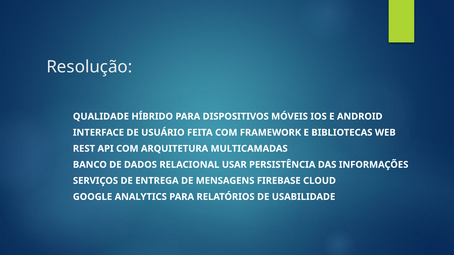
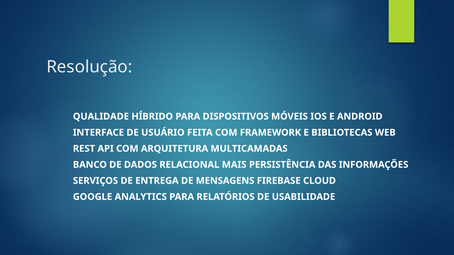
USAR: USAR -> MAIS (234, 165)
